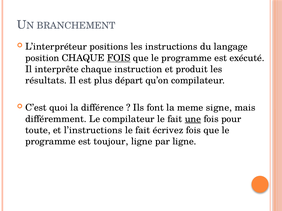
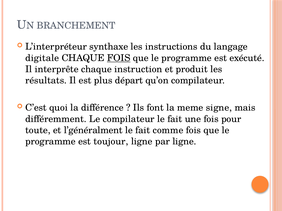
positions: positions -> synthaxe (109, 47)
position: position -> digitale (42, 58)
une underline: present -> none (193, 119)
l’instructions: l’instructions -> l’généralment (93, 130)
écrivez: écrivez -> comme (168, 130)
